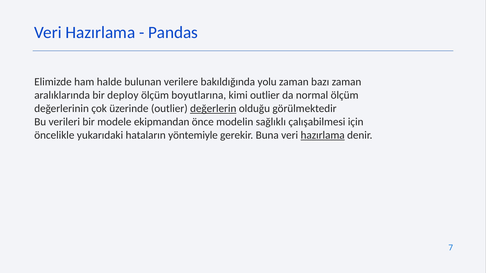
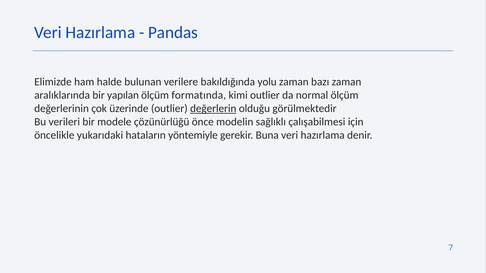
deploy: deploy -> yapılan (123, 95)
boyutlarına: boyutlarına -> formatında (199, 95)
ekipmandan: ekipmandan -> çözünürlüğü (162, 122)
hazırlama underline: present -> none (323, 135)
